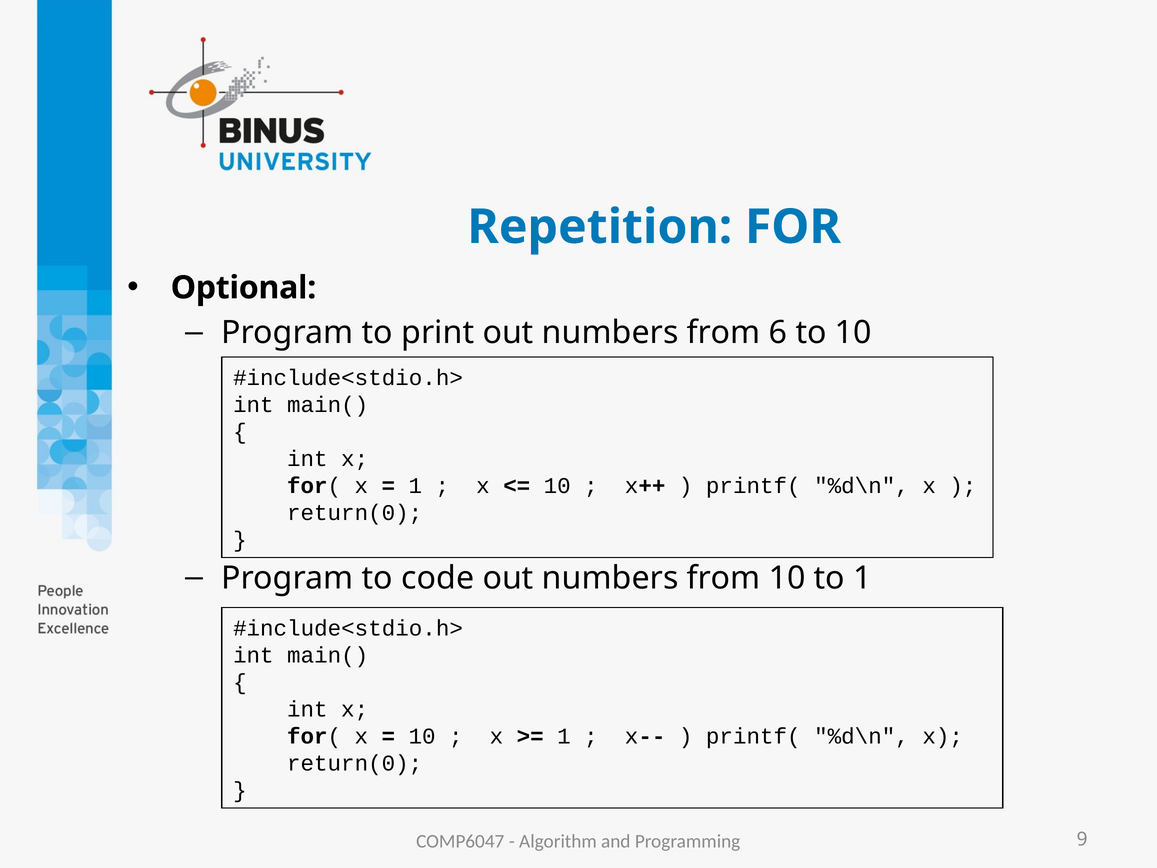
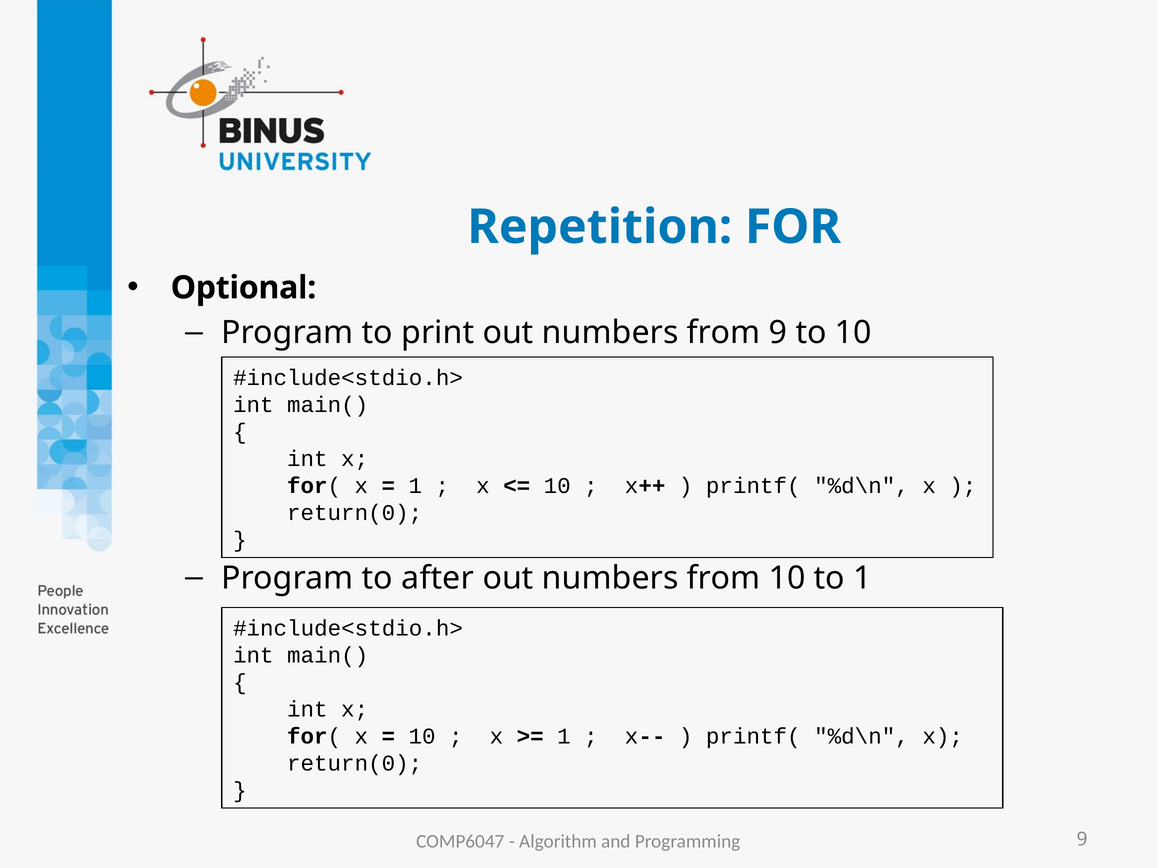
from 6: 6 -> 9 (778, 333)
code: code -> after (438, 578)
